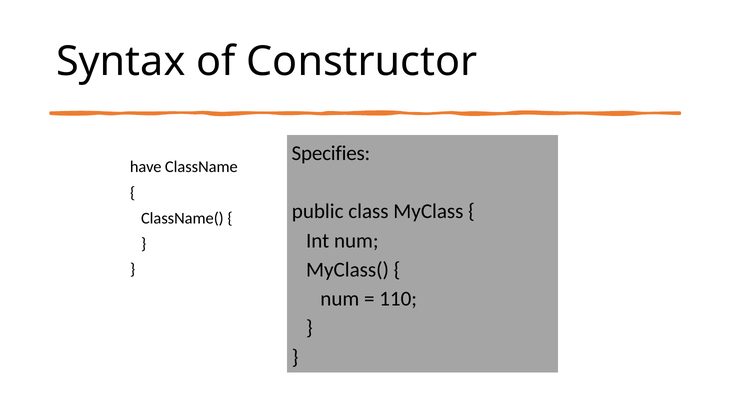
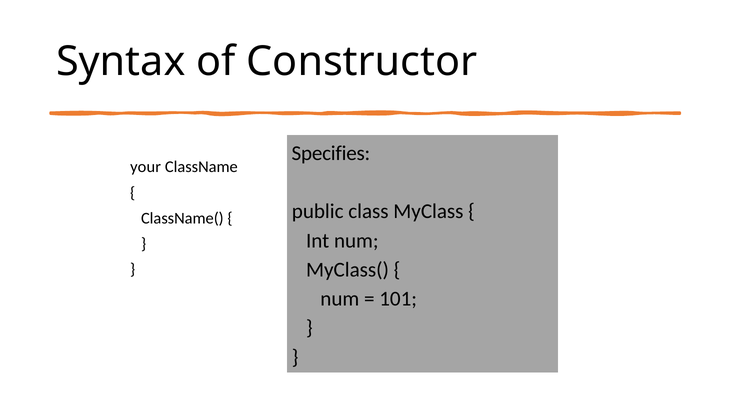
have: have -> your (146, 167)
110: 110 -> 101 (398, 299)
